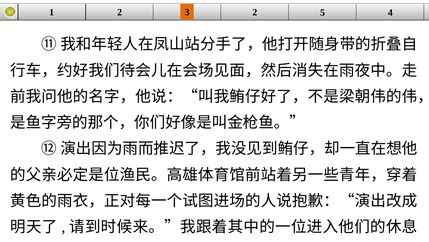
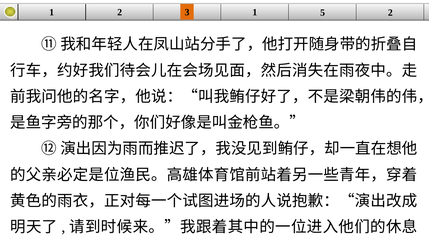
3 2: 2 -> 1 (255, 12)
5 4: 4 -> 2 (390, 13)
